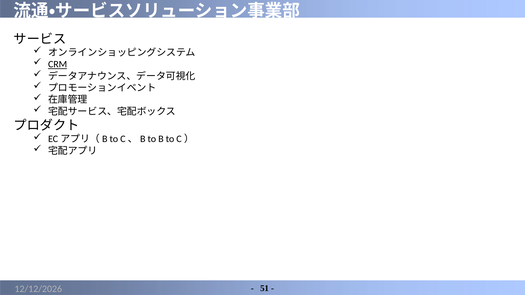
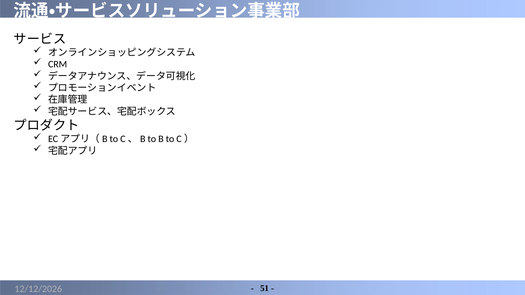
CRM underline: present -> none (58, 64)
